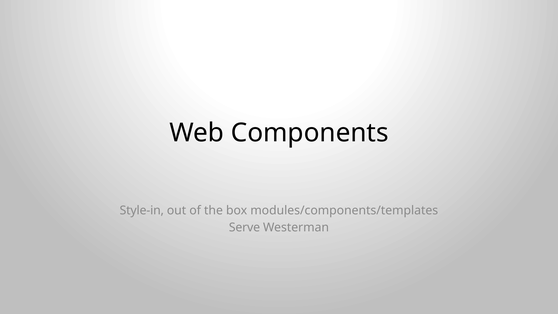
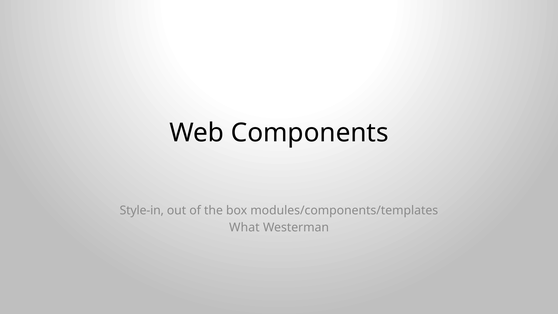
Serve: Serve -> What (244, 227)
